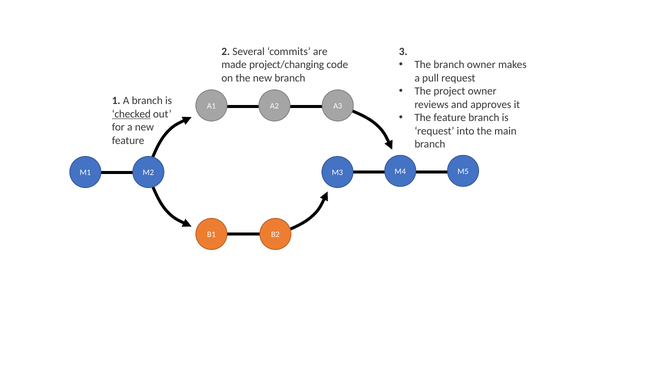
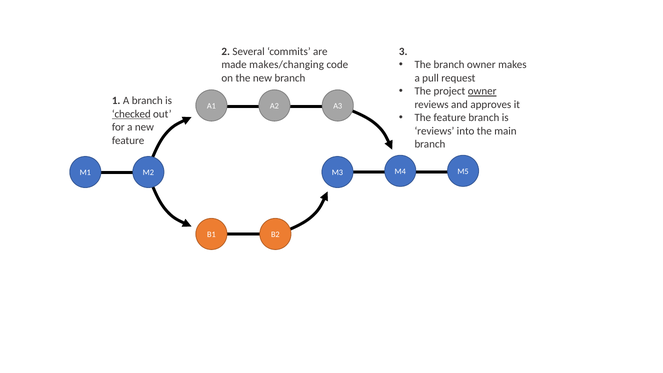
project/changing: project/changing -> makes/changing (287, 65)
owner underline: none -> present (482, 91)
request: request -> reviews (434, 131)
